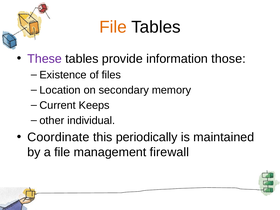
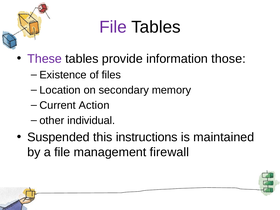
File colour: orange -> purple (113, 27)
Keeps: Keeps -> Action (94, 105)
Coordinate: Coordinate -> Suspended (58, 137)
periodically: periodically -> instructions (147, 137)
